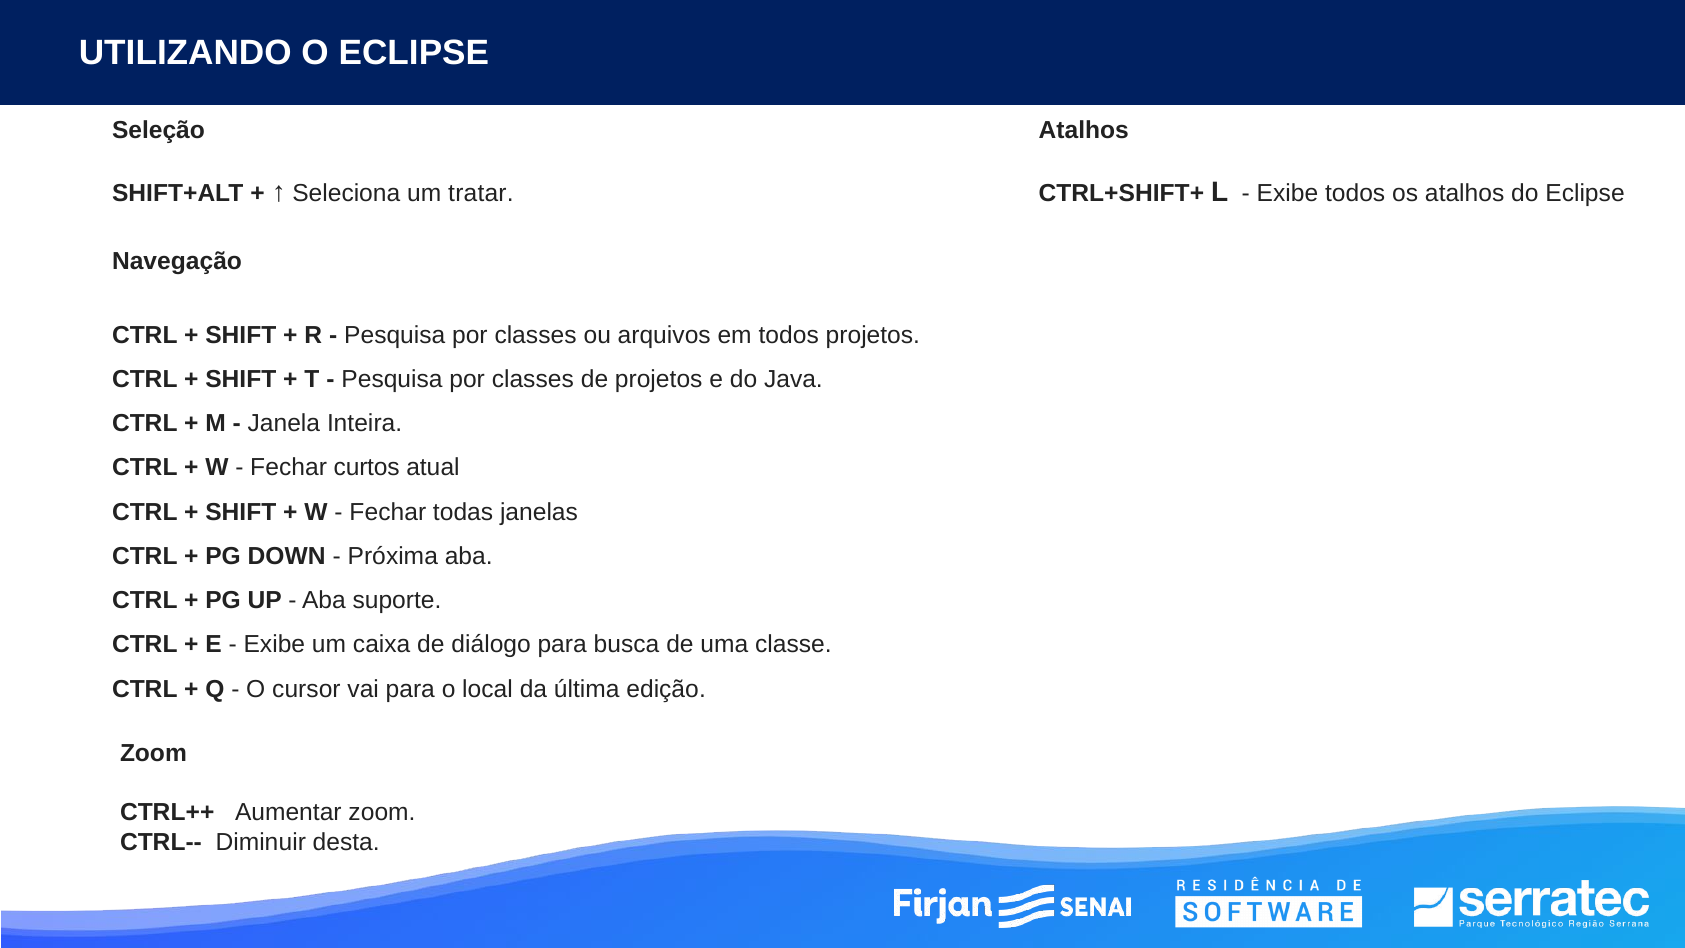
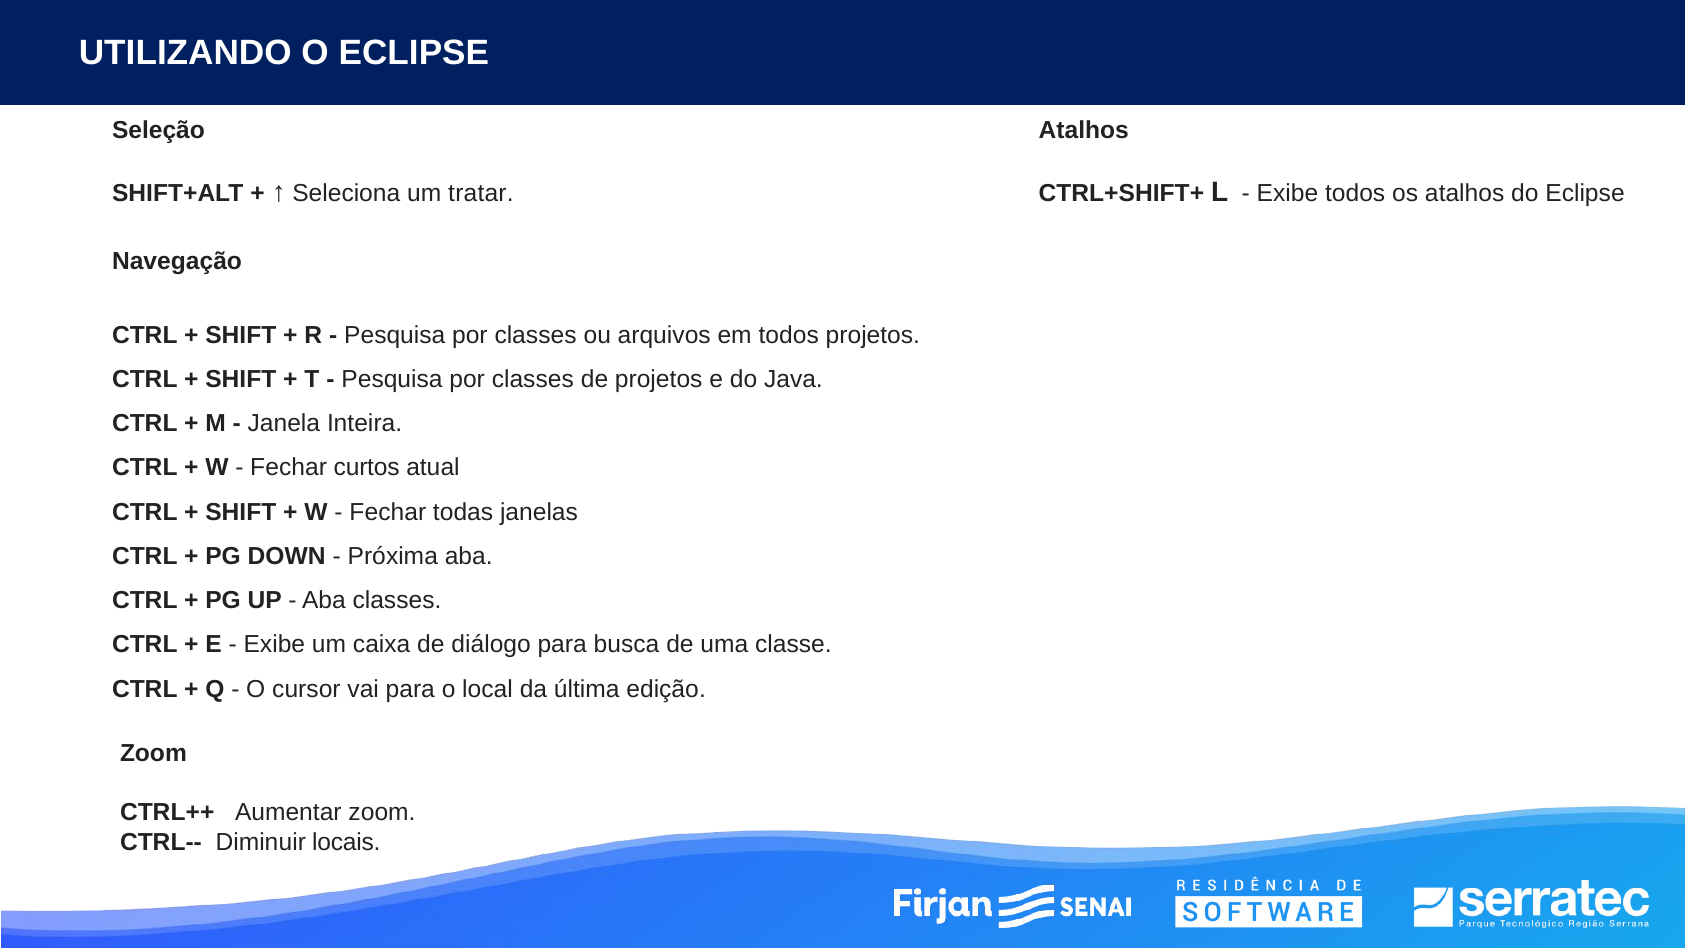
Aba suporte: suporte -> classes (397, 600)
desta: desta -> locais (346, 842)
